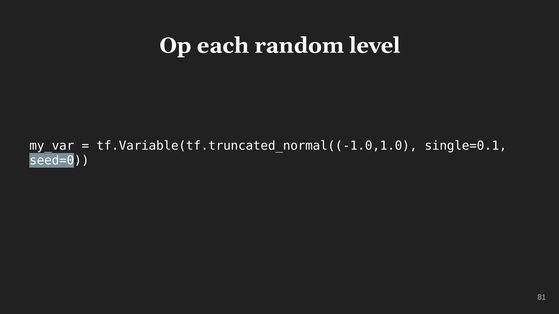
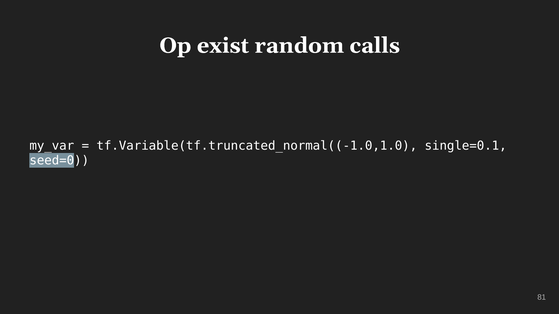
each: each -> exist (223, 46)
level: level -> calls (375, 46)
